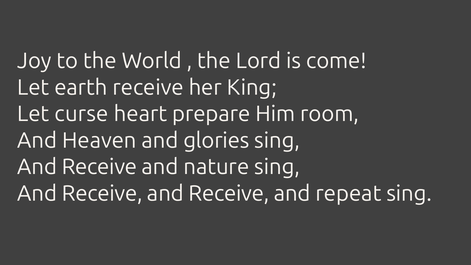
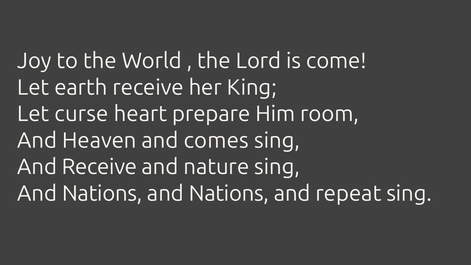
glories: glories -> comes (216, 140)
Receive: Receive -> Nations (102, 193)
Receive: Receive -> Nations (229, 193)
